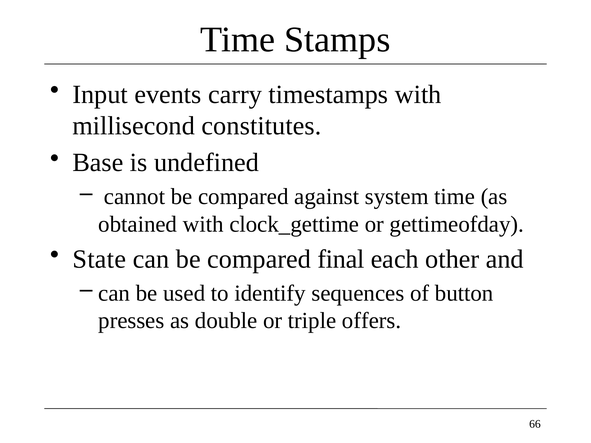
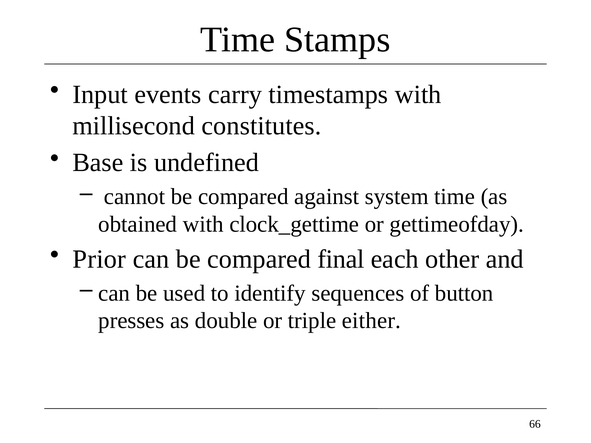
State: State -> Prior (99, 259)
offers: offers -> either (371, 321)
